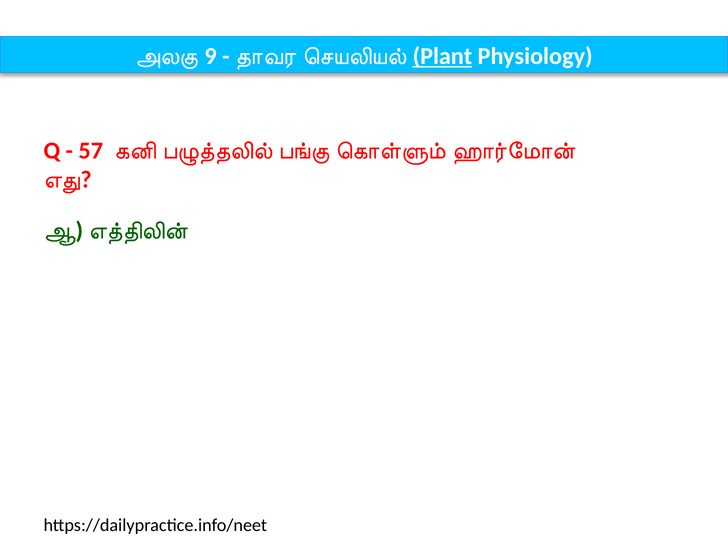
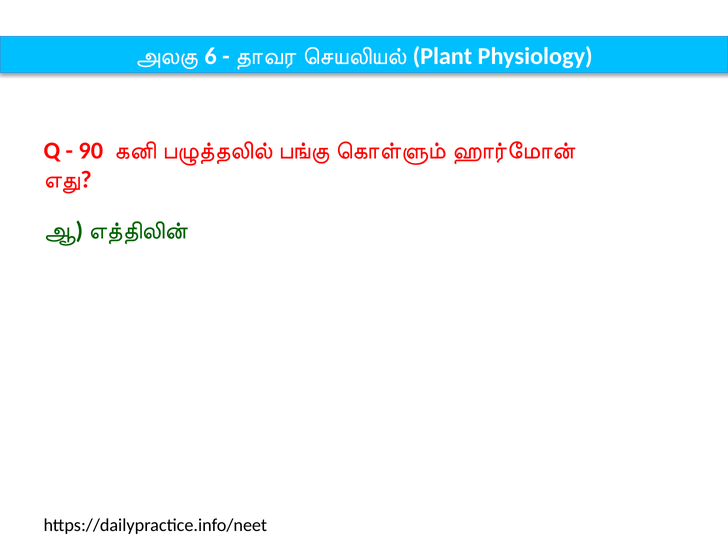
9: 9 -> 6 (211, 56)
Plant underline: present -> none (442, 56)
57: 57 -> 90 (91, 151)
